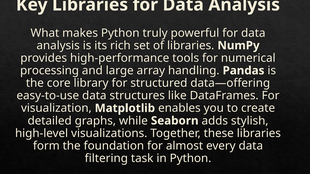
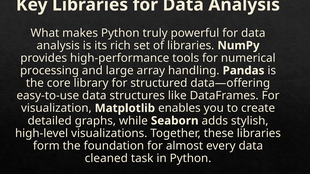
filtering: filtering -> cleaned (106, 159)
